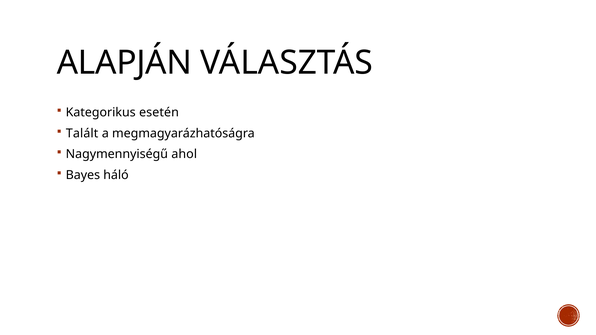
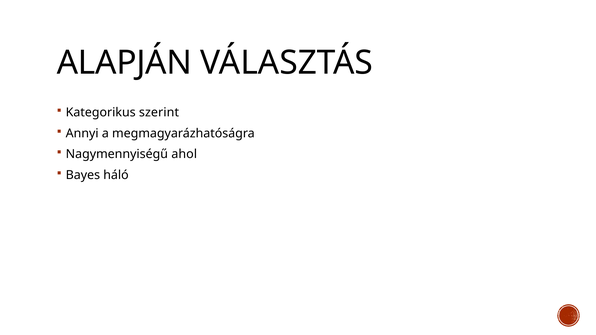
esetén: esetén -> szerint (159, 113)
Talált: Talált -> Annyi (82, 133)
